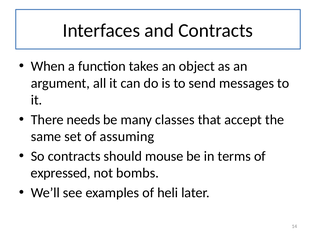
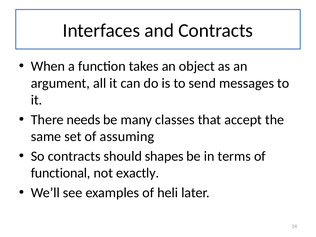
mouse: mouse -> shapes (164, 156)
expressed: expressed -> functional (61, 173)
bombs: bombs -> exactly (138, 173)
